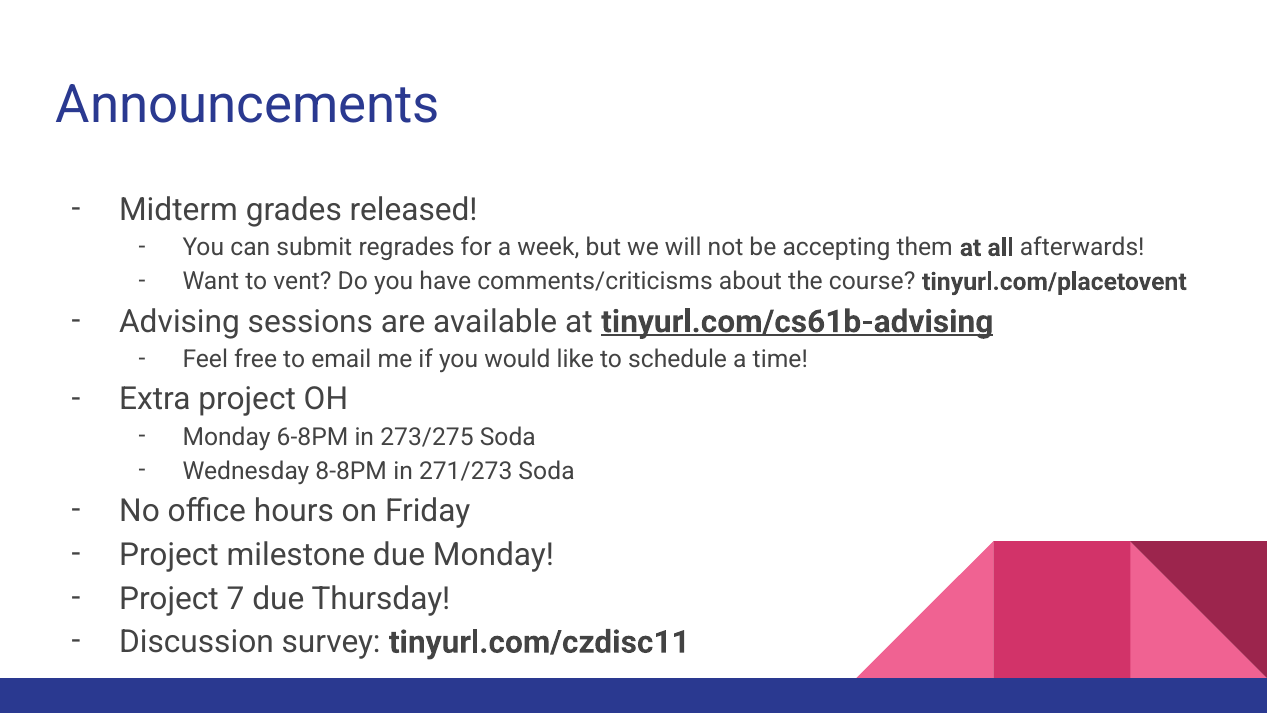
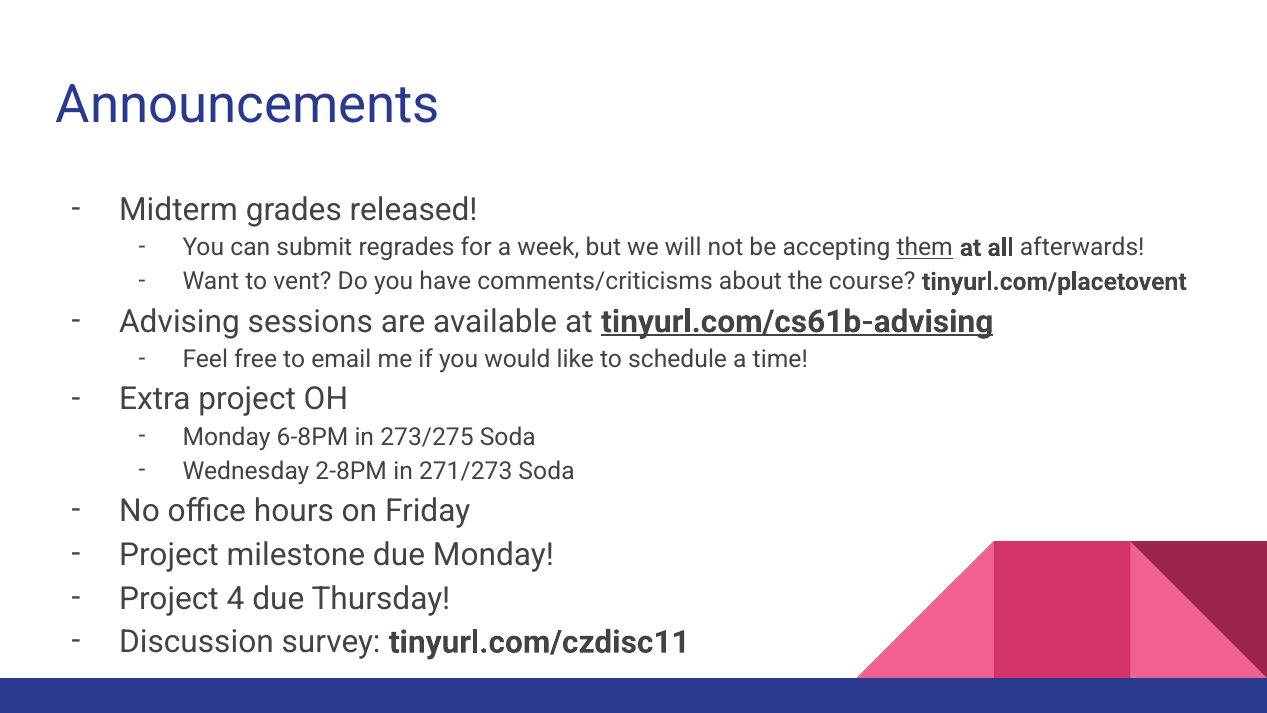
them underline: none -> present (925, 248)
8-8PM: 8-8PM -> 2-8PM (351, 471)
7: 7 -> 4 (236, 598)
